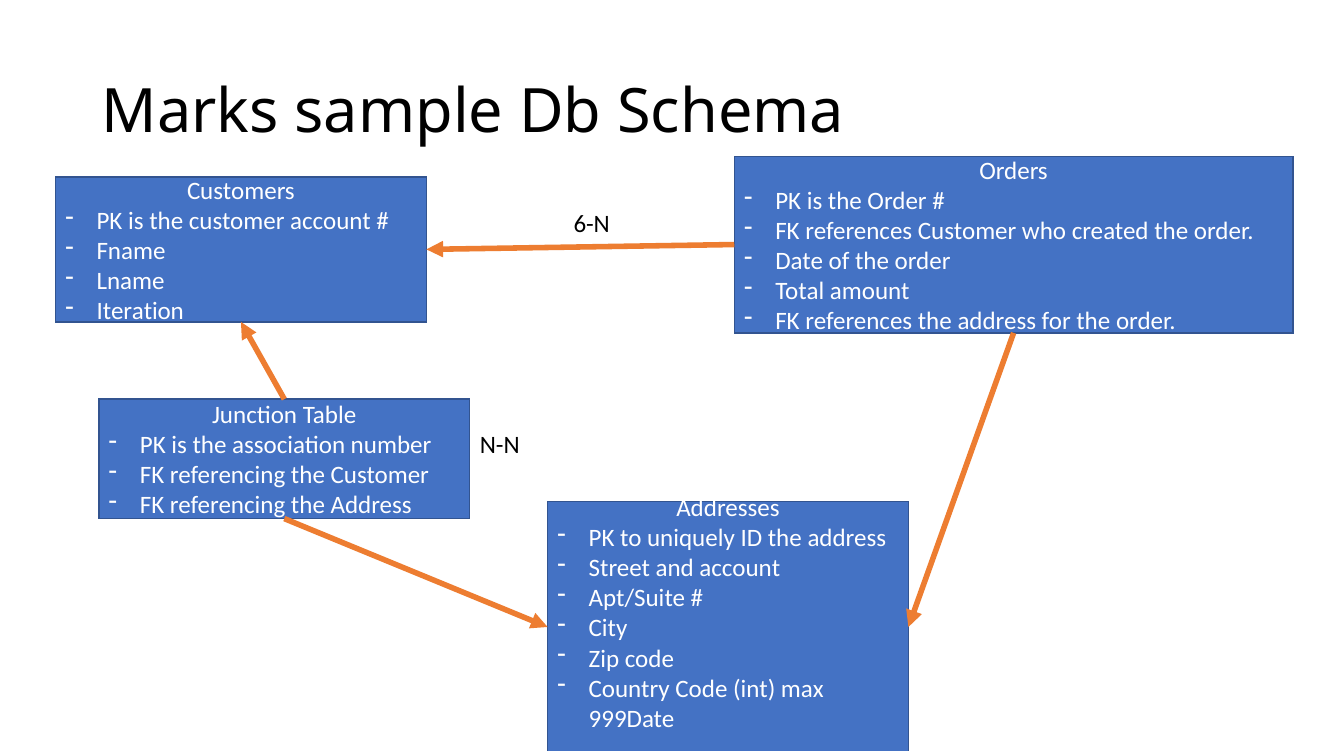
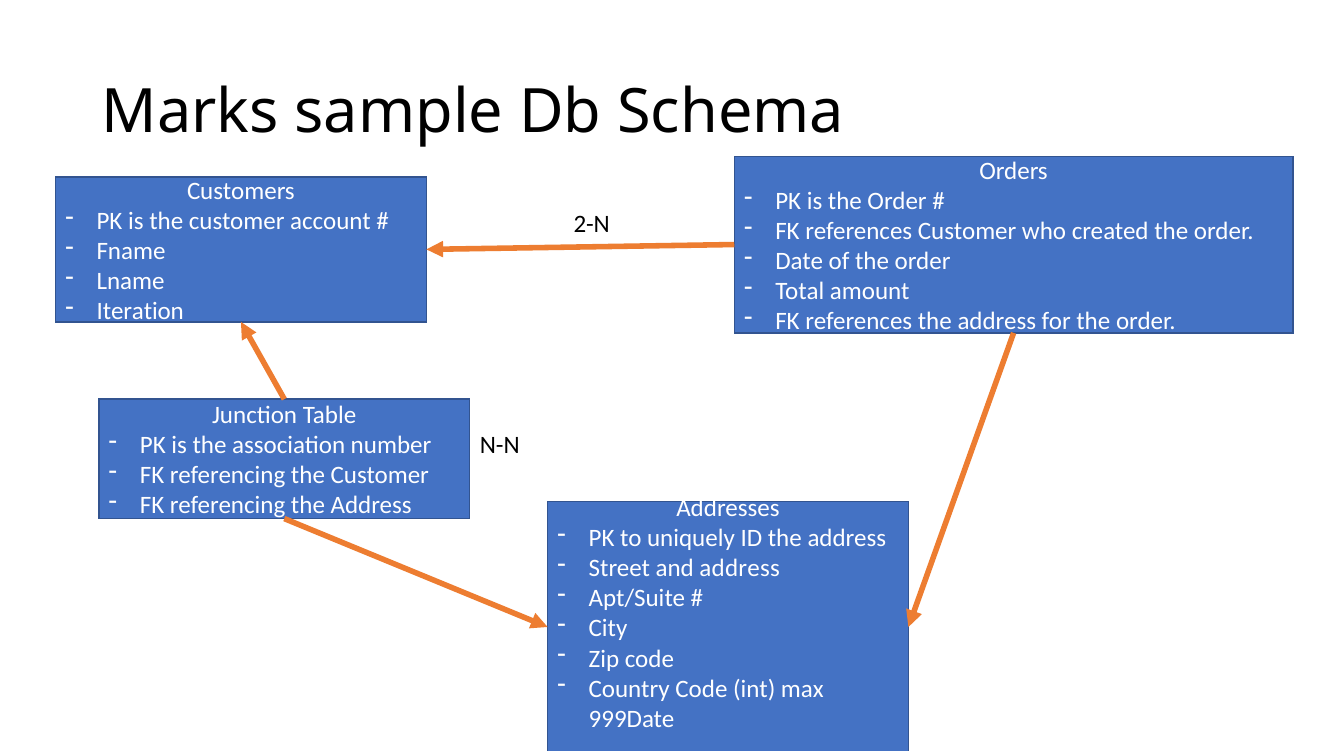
6-N: 6-N -> 2-N (592, 224)
and account: account -> address (740, 569)
